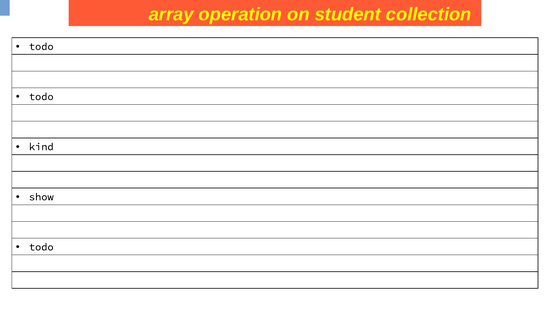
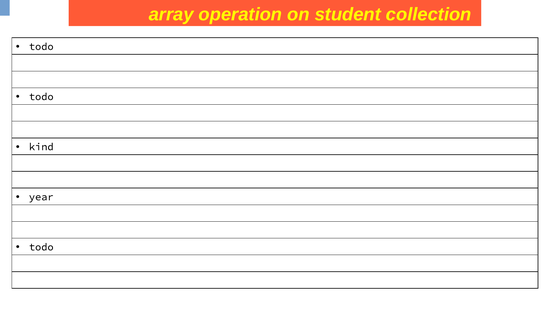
show: show -> year (41, 197)
